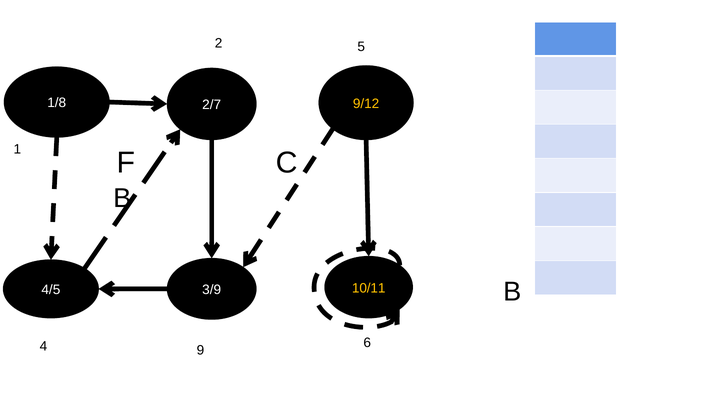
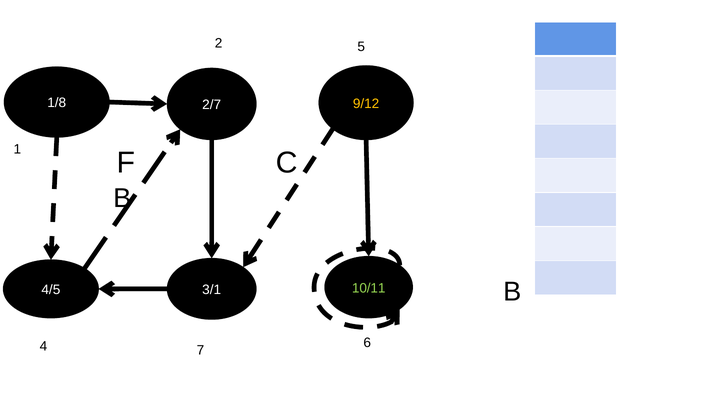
10/11 colour: yellow -> light green (369, 288)
3/9: 3/9 -> 3/1 (212, 290)
9: 9 -> 7 (200, 350)
